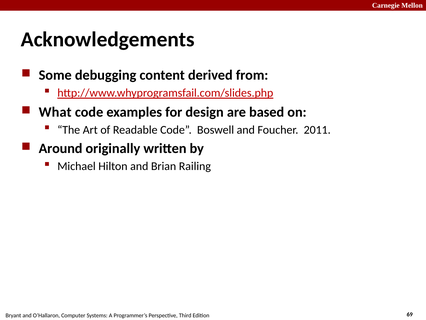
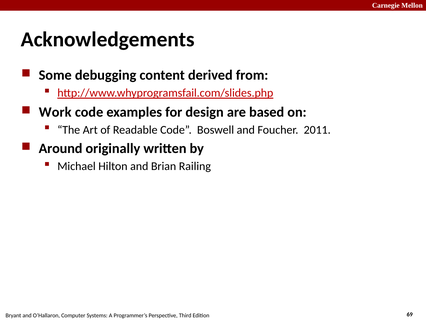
What: What -> Work (55, 112)
